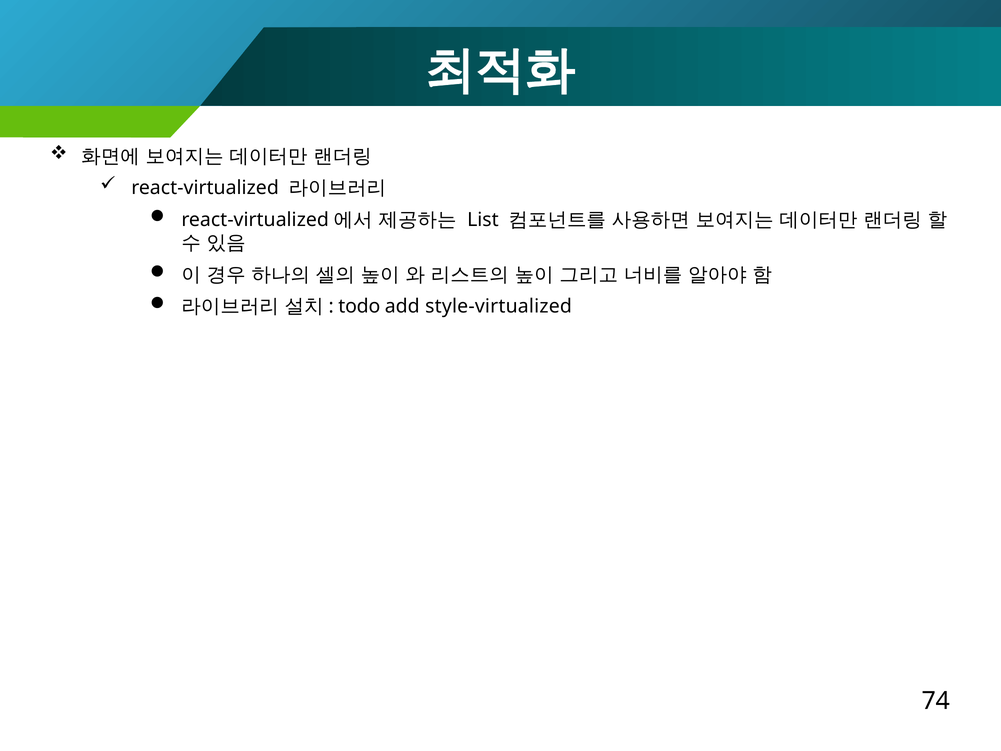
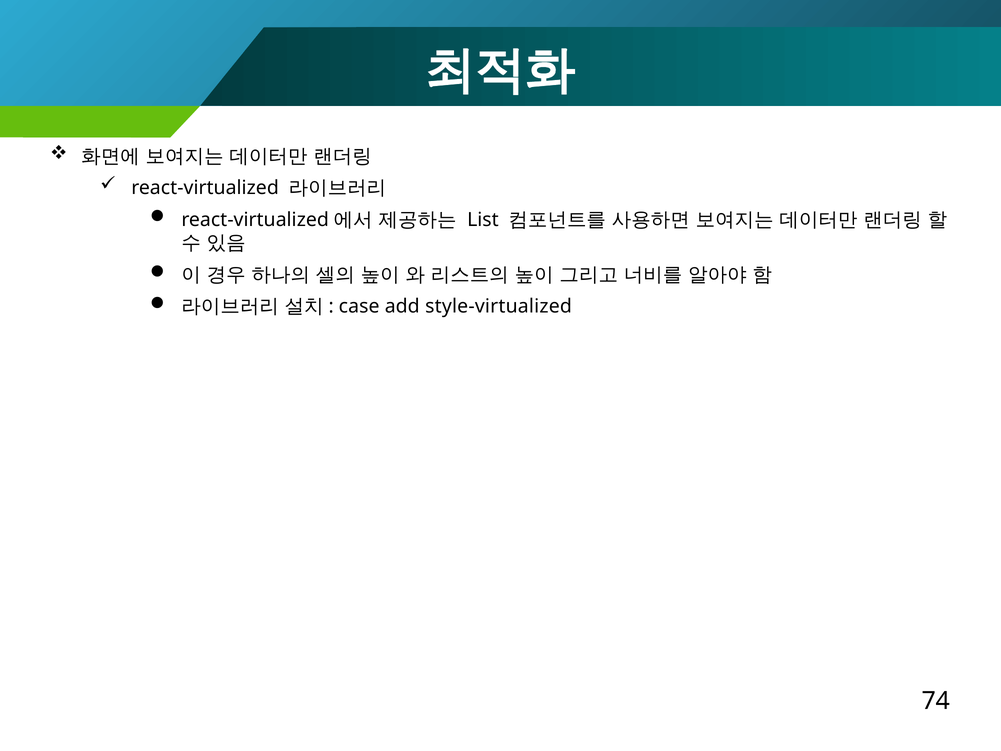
todo: todo -> case (359, 306)
